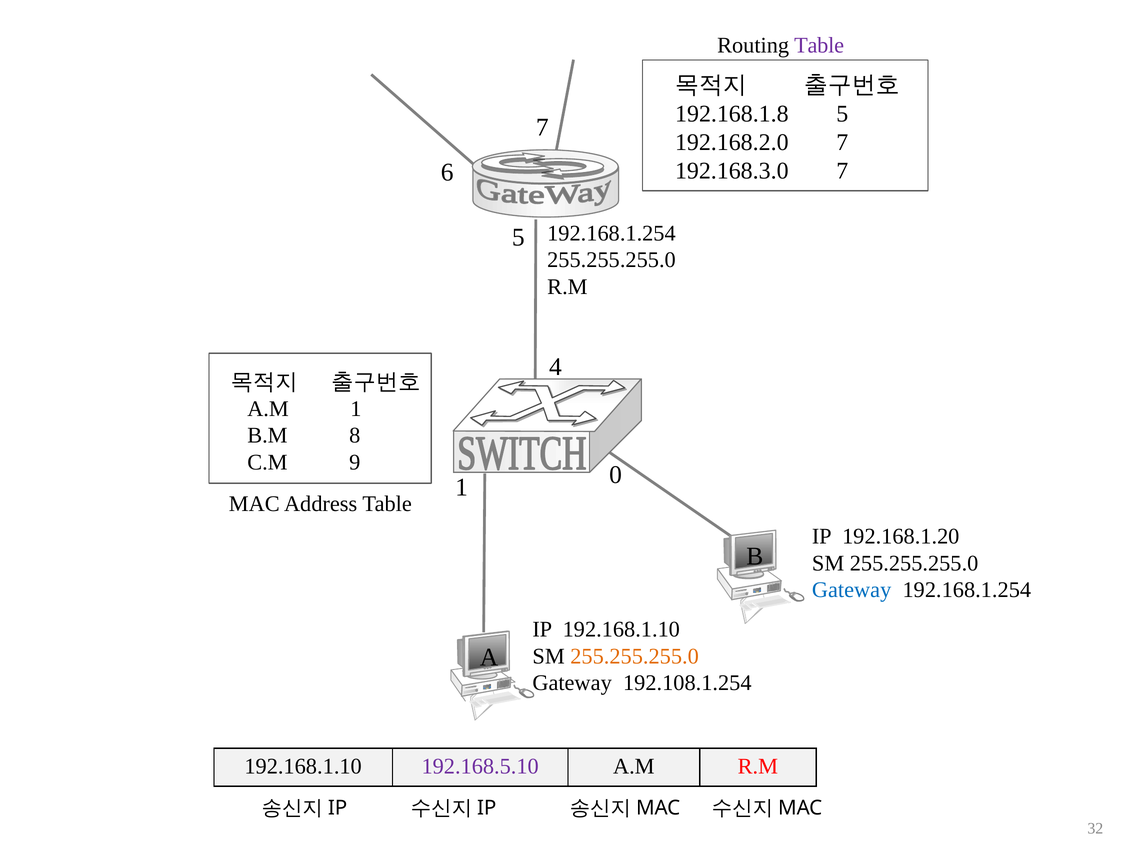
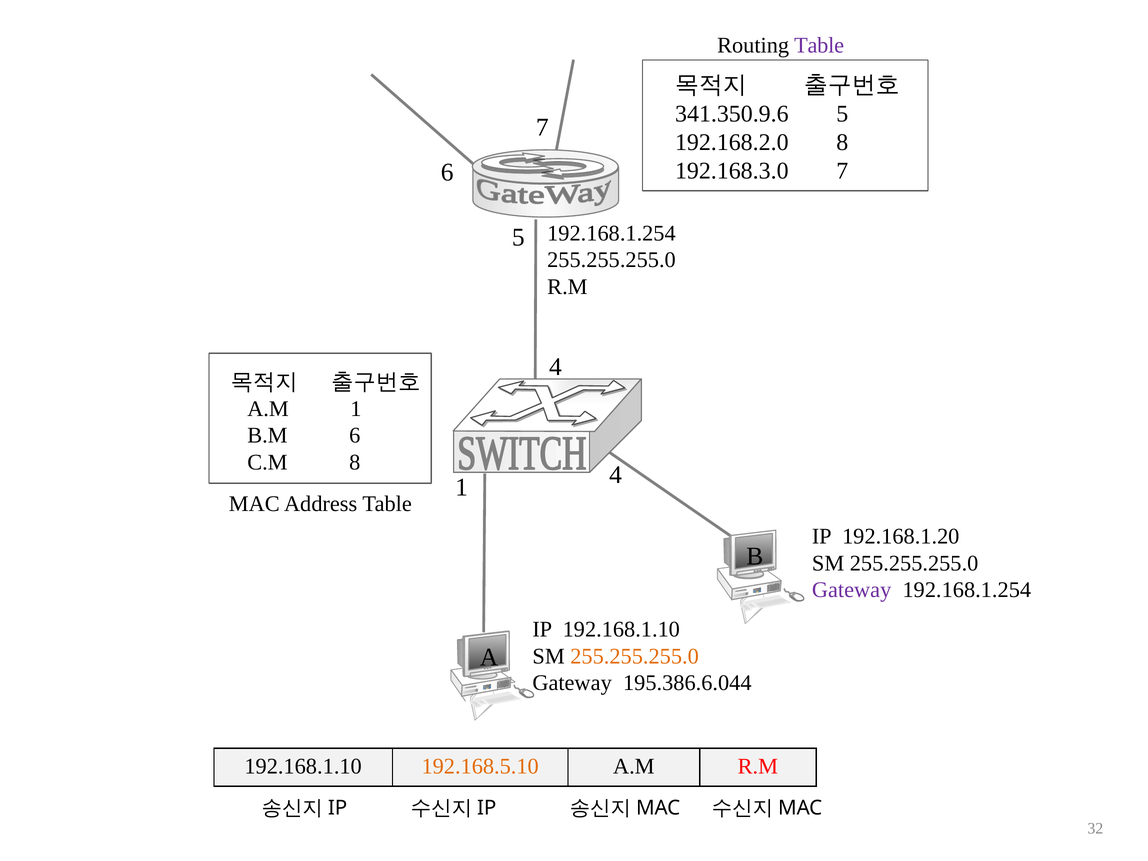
192.168.1.8: 192.168.1.8 -> 341.350.9.6 (732, 114)
192.168.2.0 7: 7 -> 8 (842, 142)
B.M 8: 8 -> 6 (355, 436)
C.M 9: 9 -> 8 (355, 462)
1 0: 0 -> 4 (616, 475)
Gateway colour: blue -> purple (852, 590)
192.108.1.254: 192.108.1.254 -> 195.386.6.044 (687, 683)
192.168.5.10 colour: purple -> orange (480, 766)
